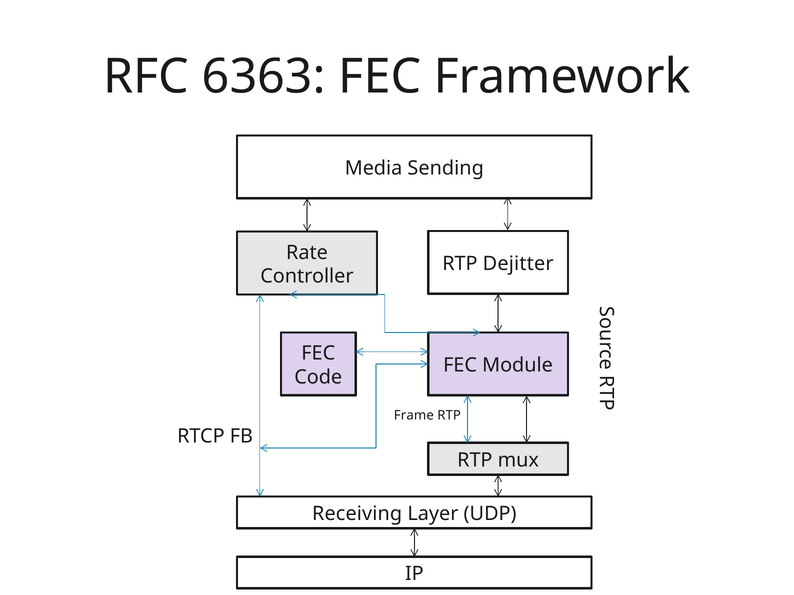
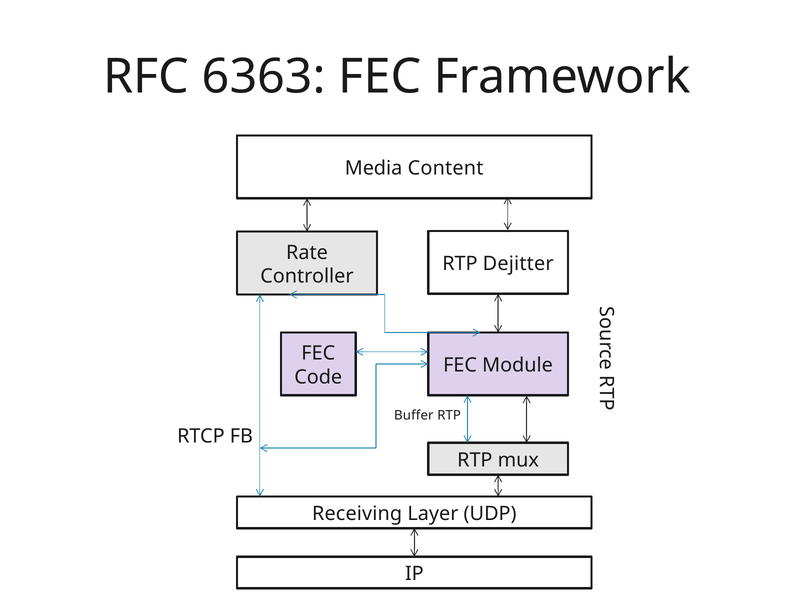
Sending: Sending -> Content (446, 168)
Frame: Frame -> Buffer (414, 416)
